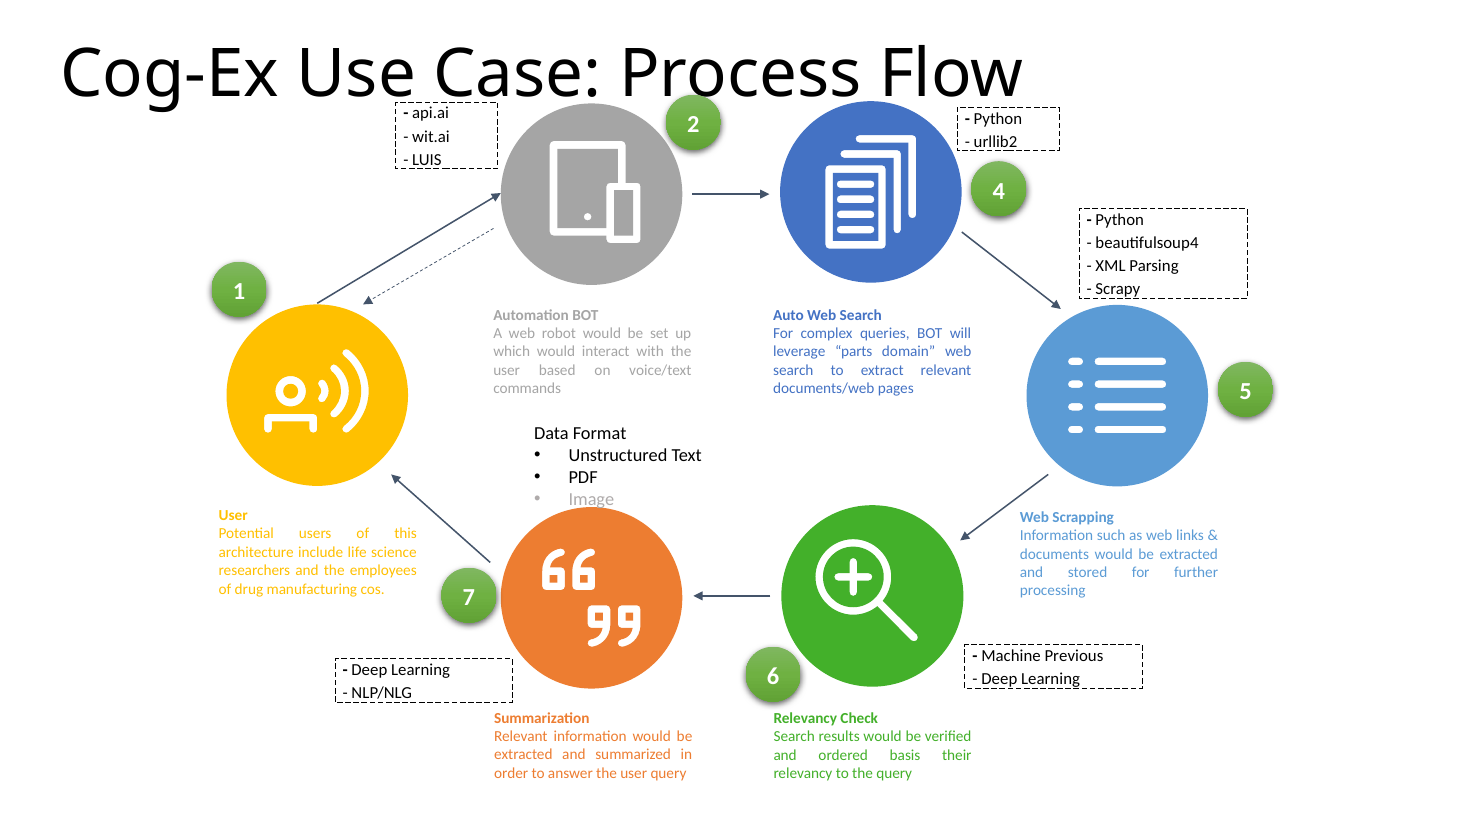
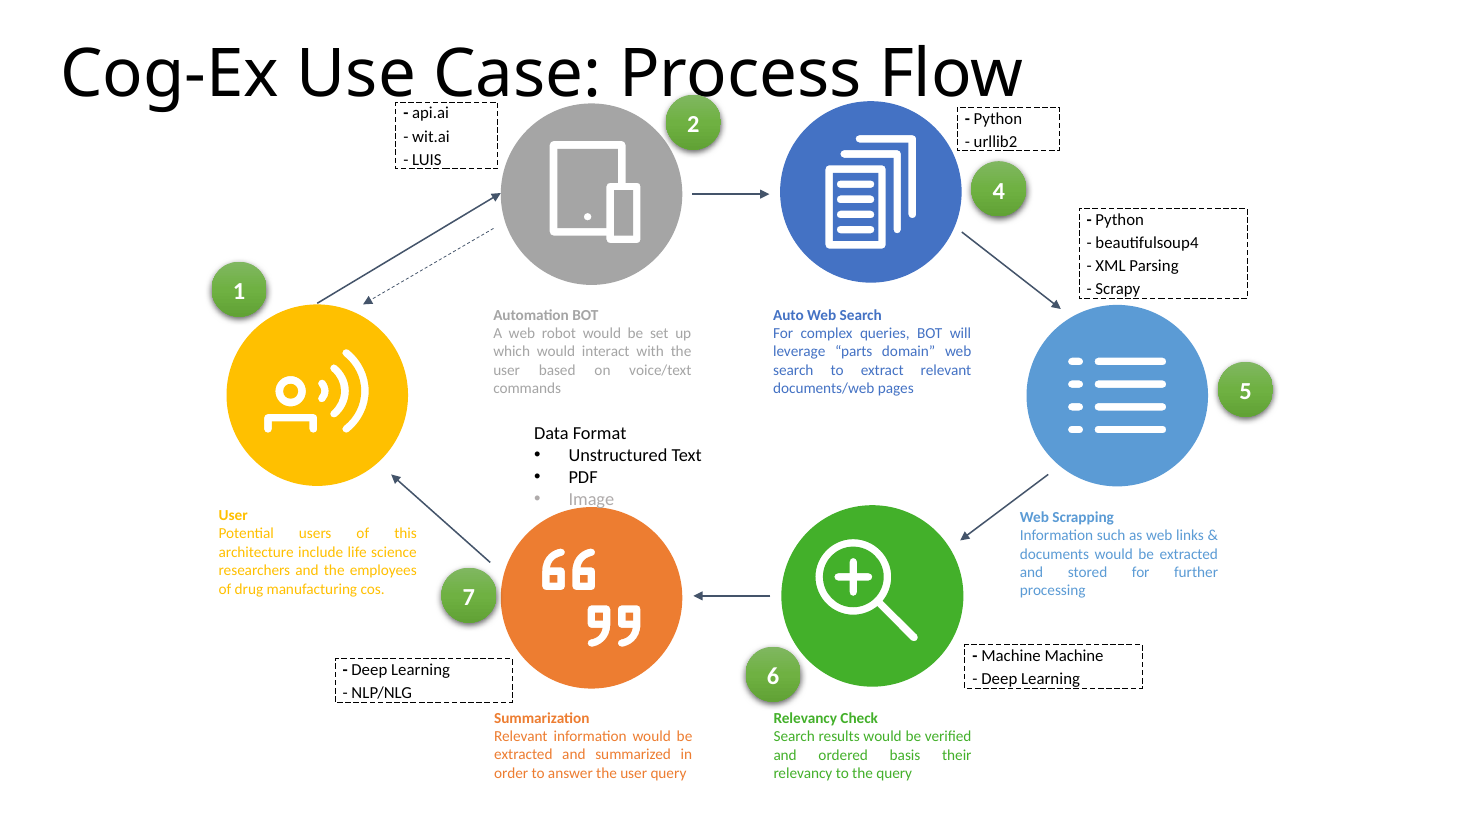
Machine Previous: Previous -> Machine (1074, 656)
